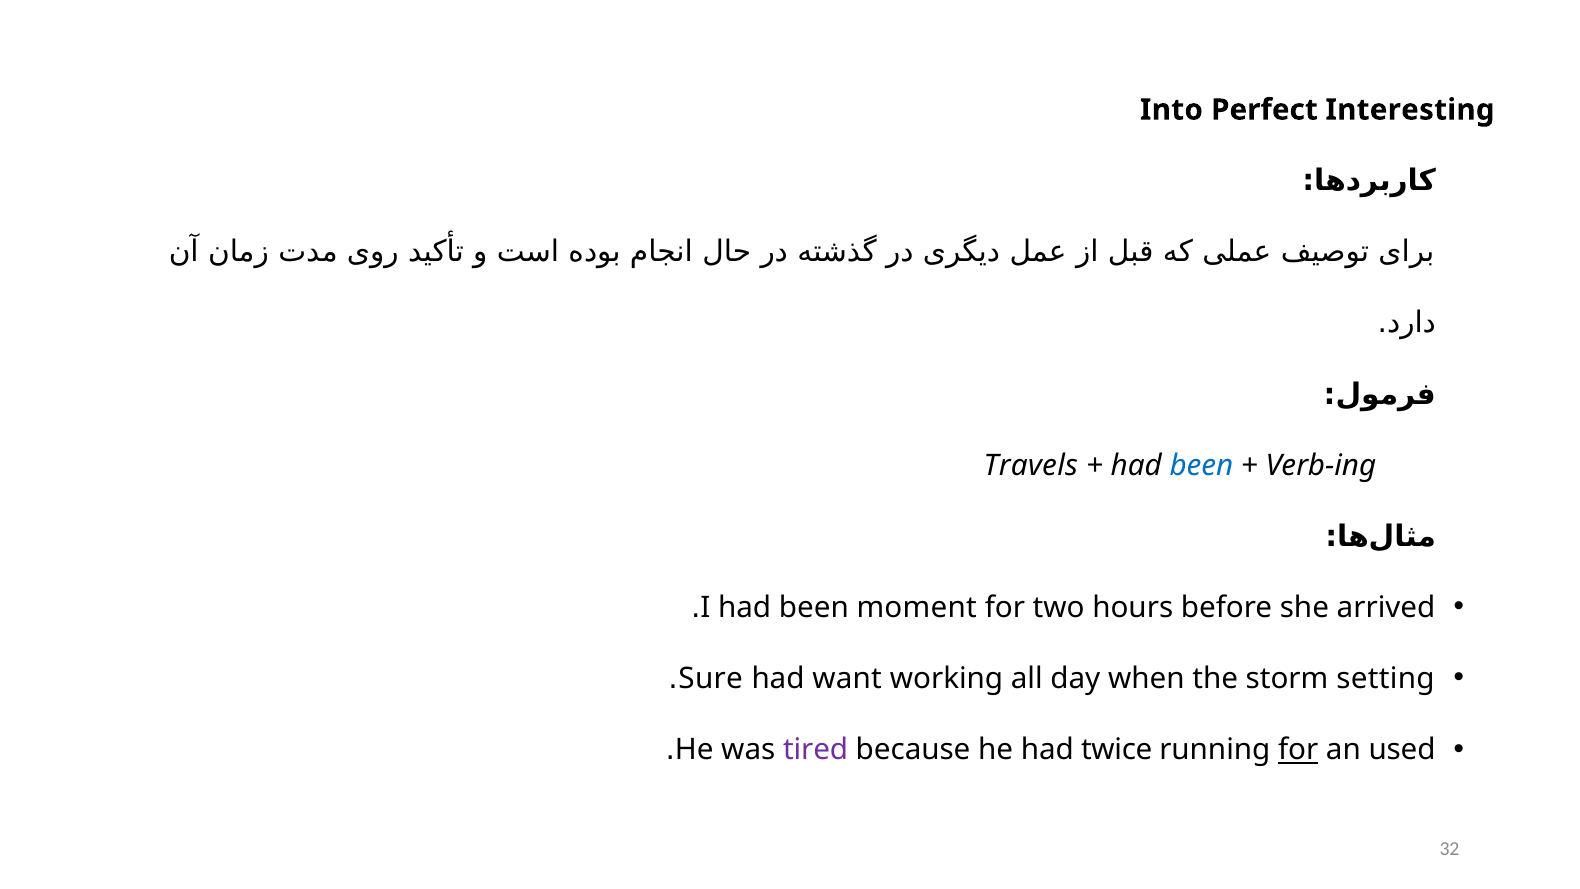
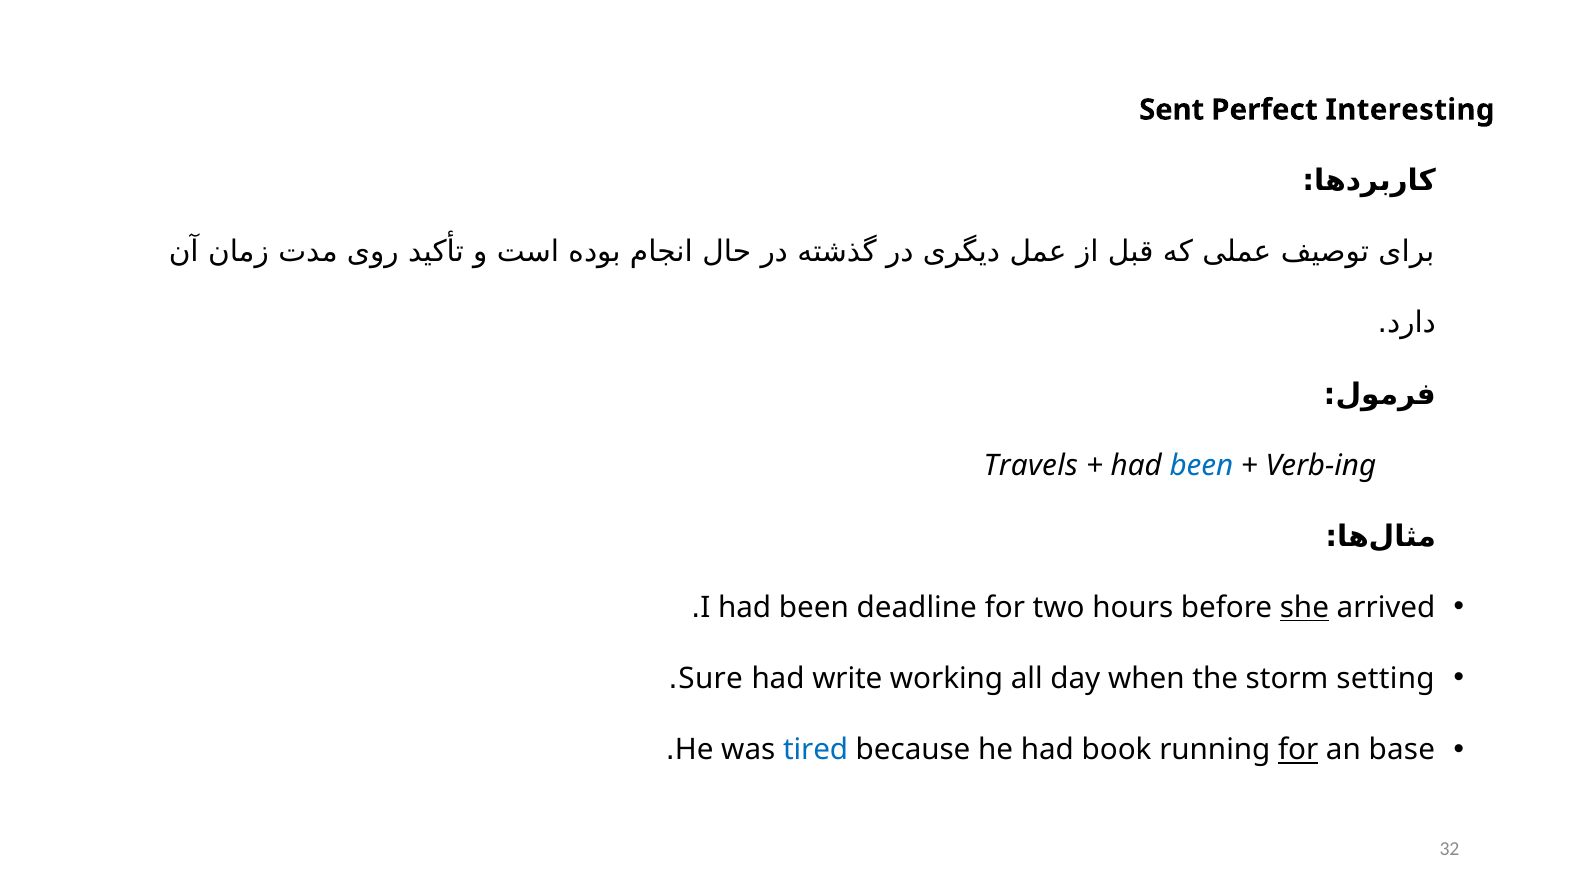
Into: Into -> Sent (1172, 110)
moment: moment -> deadline (917, 607)
she underline: none -> present (1304, 607)
want: want -> write (847, 679)
tired colour: purple -> blue (816, 750)
twice: twice -> book (1117, 750)
used: used -> base (1402, 750)
